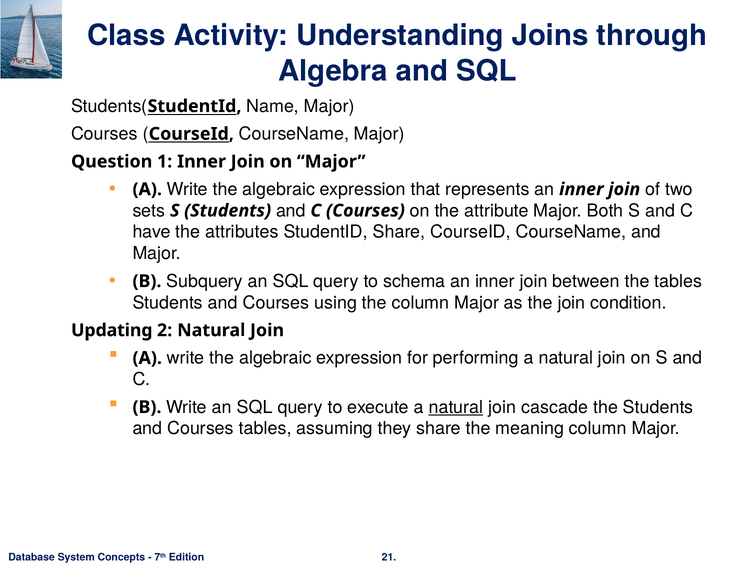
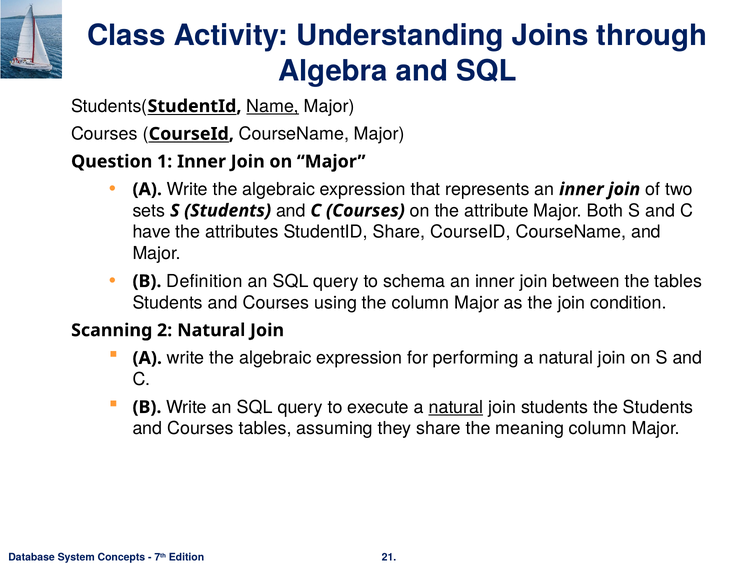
Name underline: none -> present (273, 106)
Subquery: Subquery -> Definition (205, 281)
Updating: Updating -> Scanning (112, 330)
join cascade: cascade -> students (555, 407)
